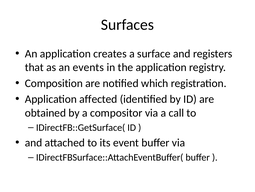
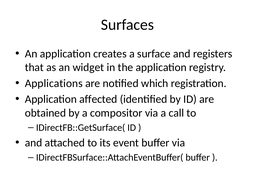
events: events -> widget (88, 67)
Composition: Composition -> Applications (54, 83)
